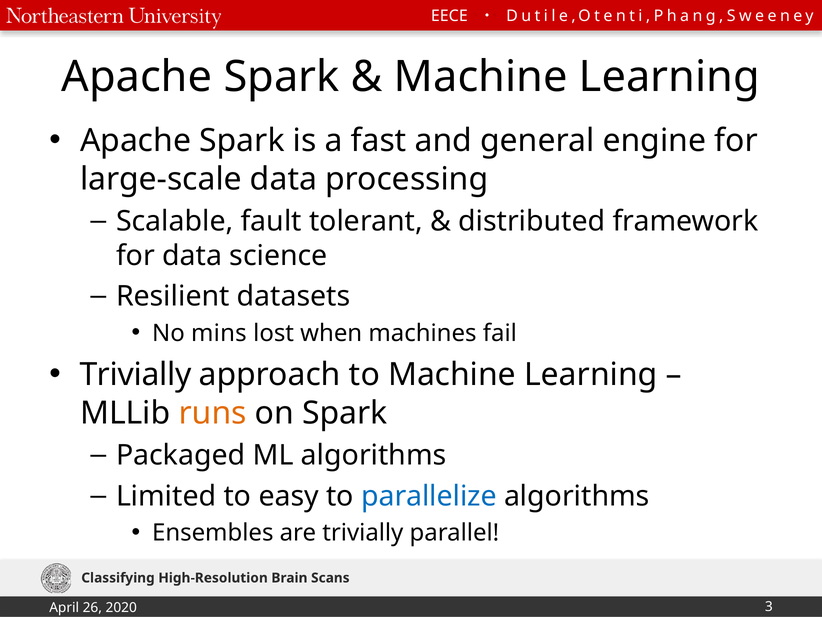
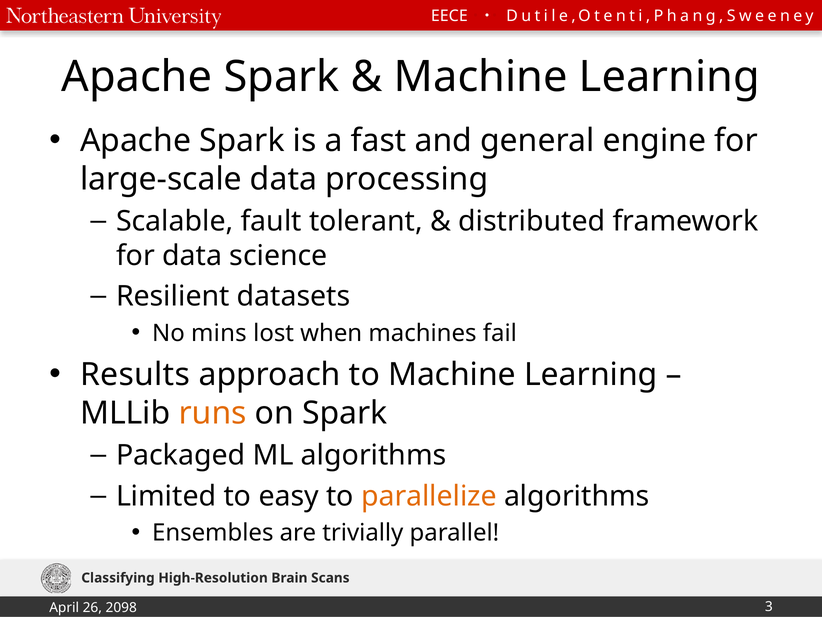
Trivially: Trivially -> Results (135, 374)
parallelize colour: blue -> orange (429, 496)
2020: 2020 -> 2098 (121, 607)
